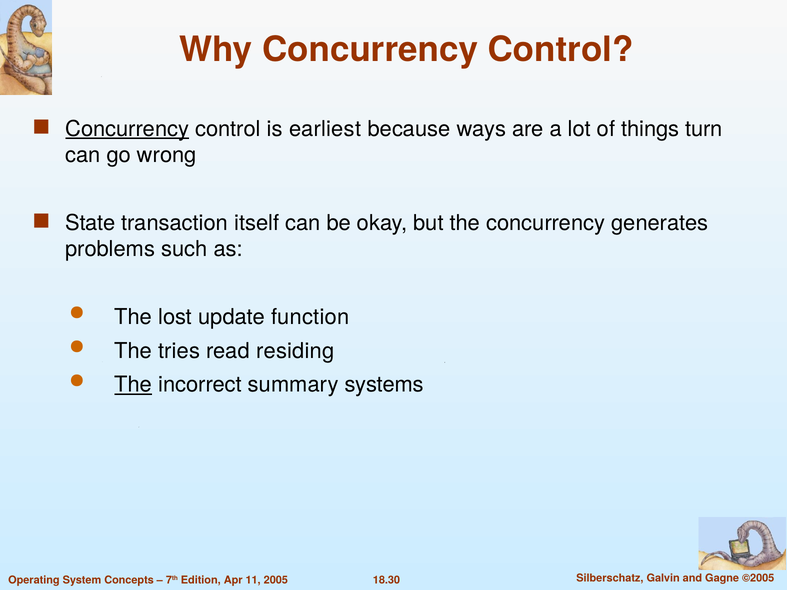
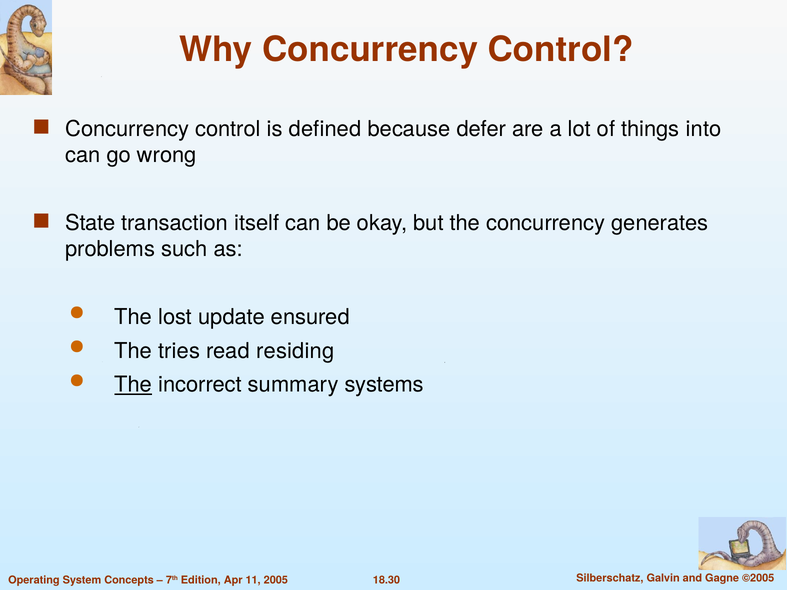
Concurrency underline: present -> none (127, 129)
earliest: earliest -> defined (325, 129)
ways: ways -> defer (481, 129)
turn: turn -> into (704, 129)
function: function -> ensured (310, 317)
